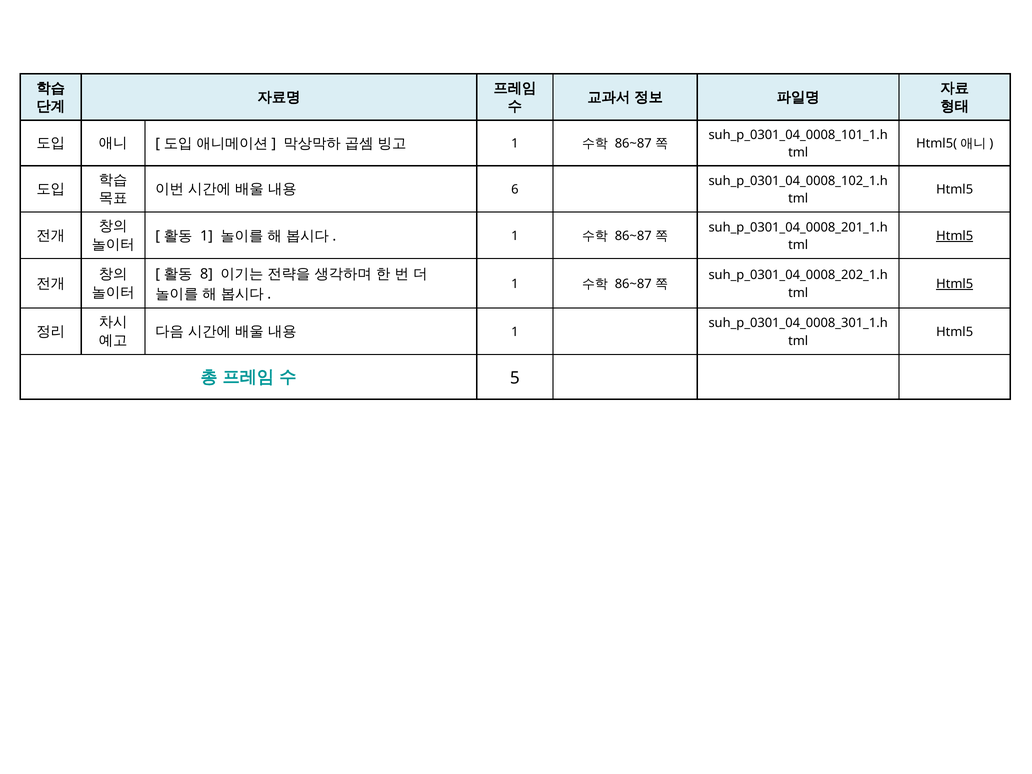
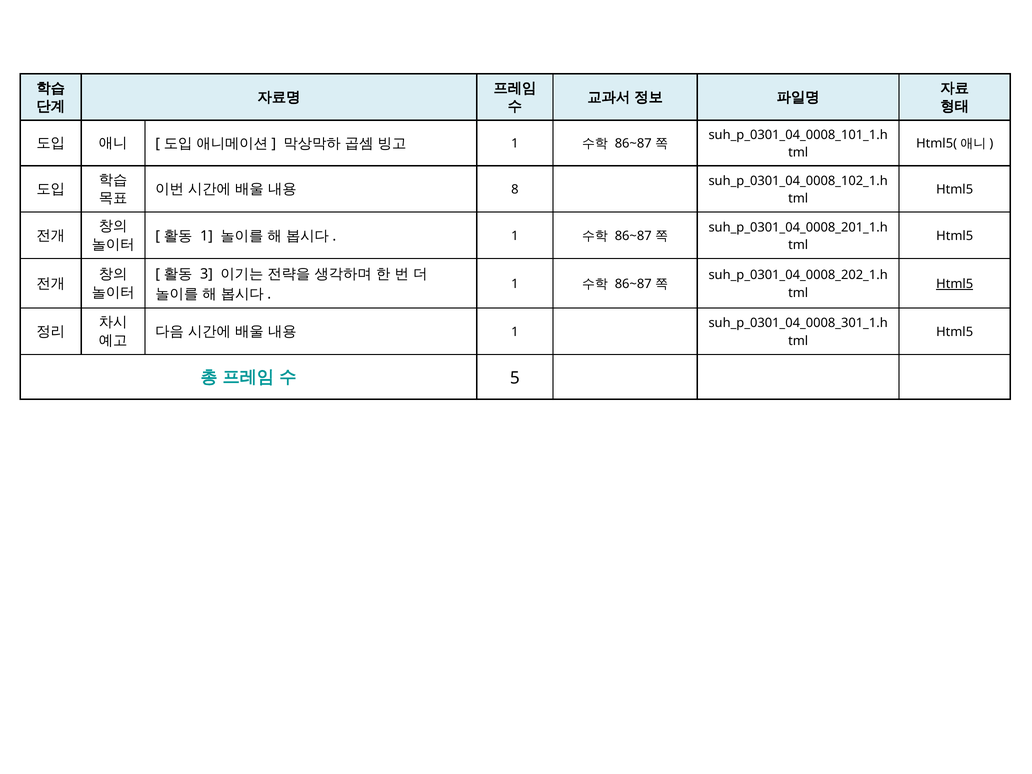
6: 6 -> 8 (515, 190)
Html5 underline: present -> none (955, 236)
8: 8 -> 3 (207, 274)
